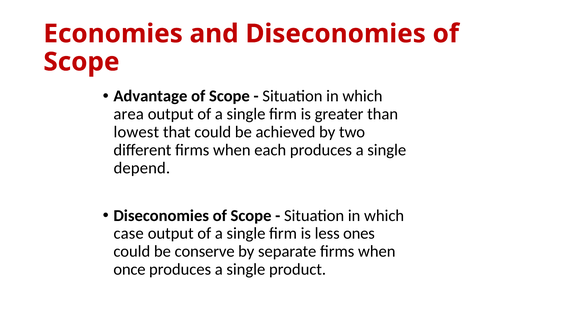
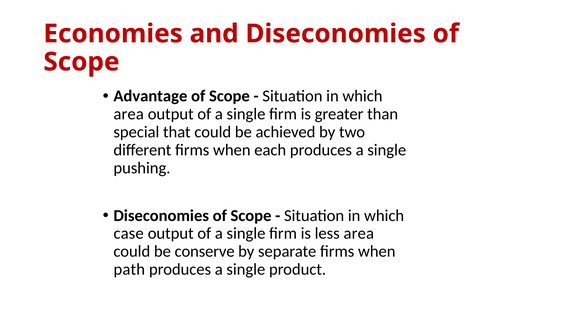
lowest: lowest -> special (136, 132)
depend: depend -> pushing (142, 168)
less ones: ones -> area (359, 234)
once: once -> path (129, 269)
